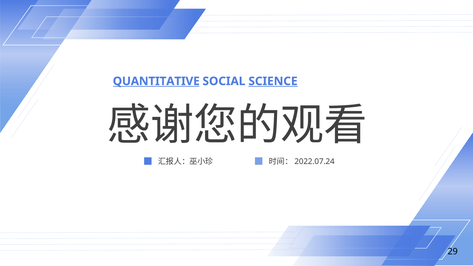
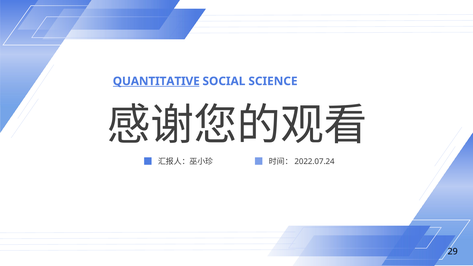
SCIENCE underline: present -> none (273, 81)
